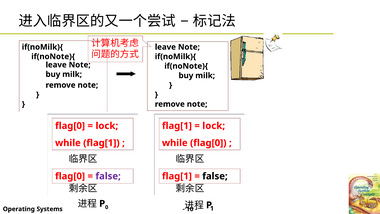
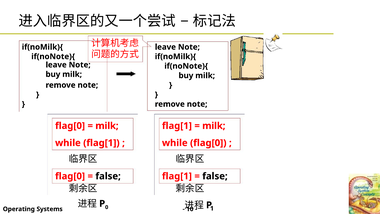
lock: lock -> milk (107, 126)
lock: lock -> milk (214, 126)
false colour: purple -> black (108, 176)
